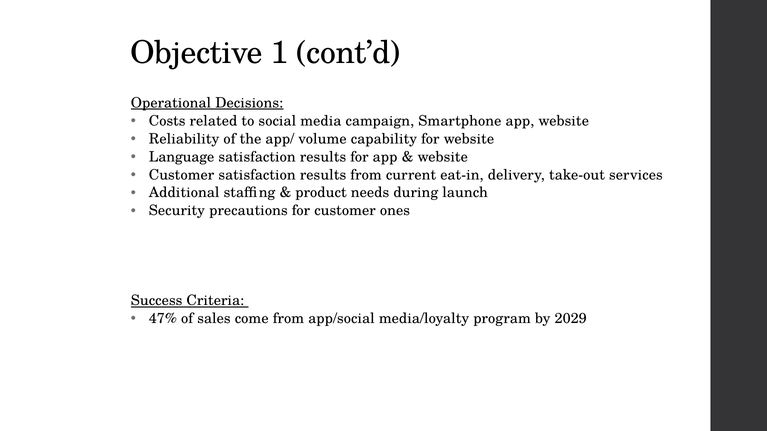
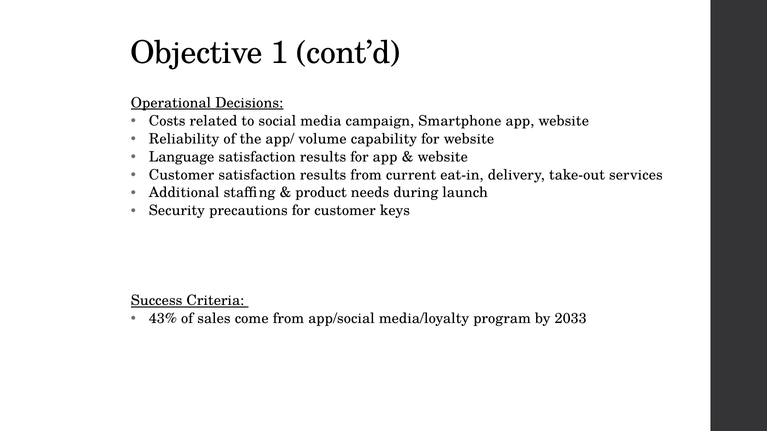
ones: ones -> keys (395, 211)
47%: 47% -> 43% (163, 319)
2029: 2029 -> 2033 (571, 319)
